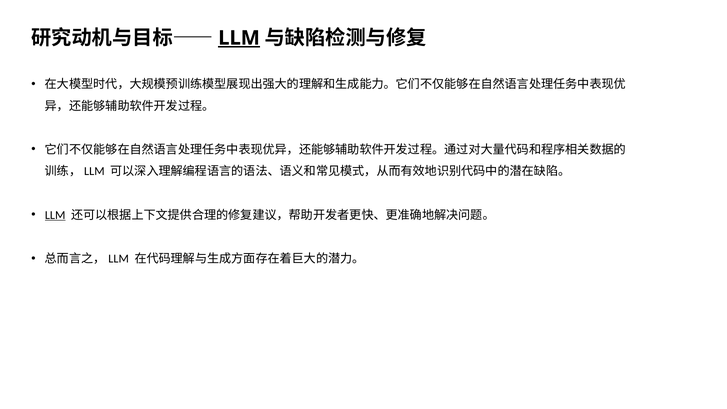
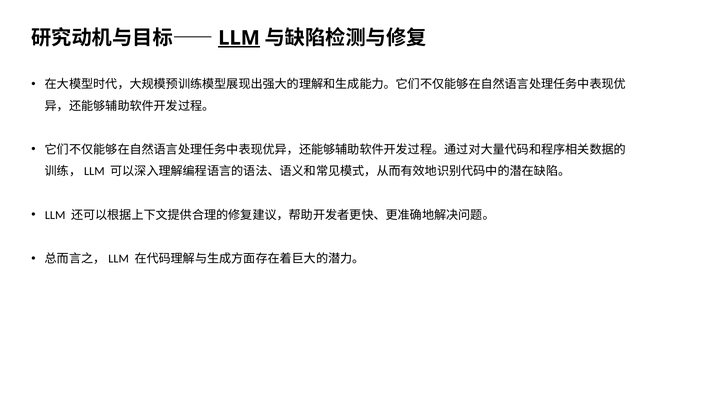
LLM underline: present -> none (55, 215)
